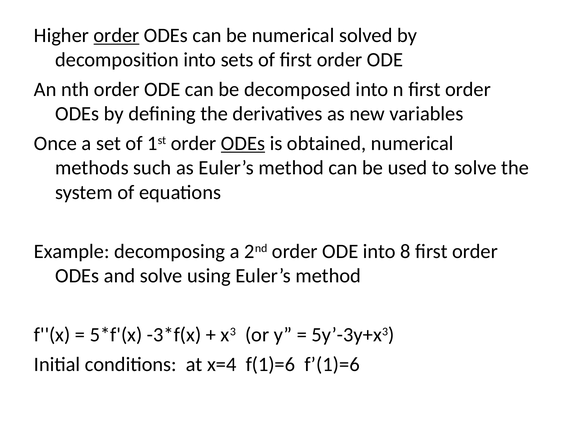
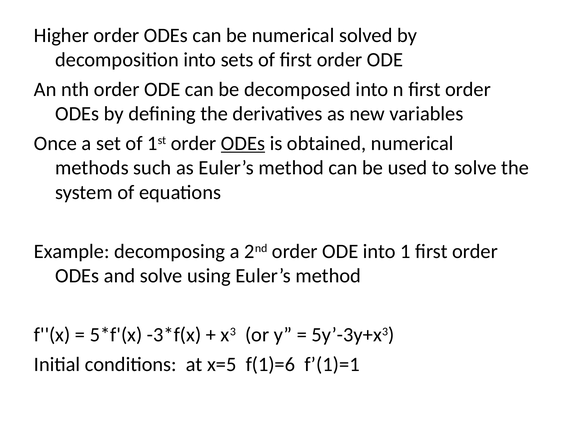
order underline: present -> none (116, 35)
8: 8 -> 1 (405, 252)
x=4: x=4 -> x=5 (222, 365)
f’(1)=6: f’(1)=6 -> f’(1)=1 (332, 365)
